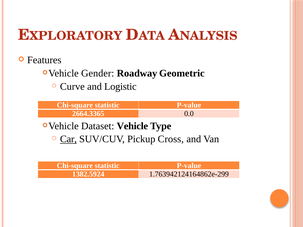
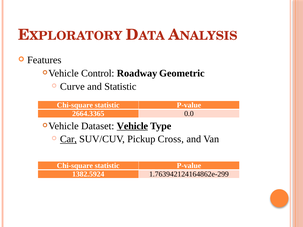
Gender: Gender -> Control (98, 73)
and Logistic: Logistic -> Statistic (120, 87)
Vehicle underline: none -> present (132, 126)
